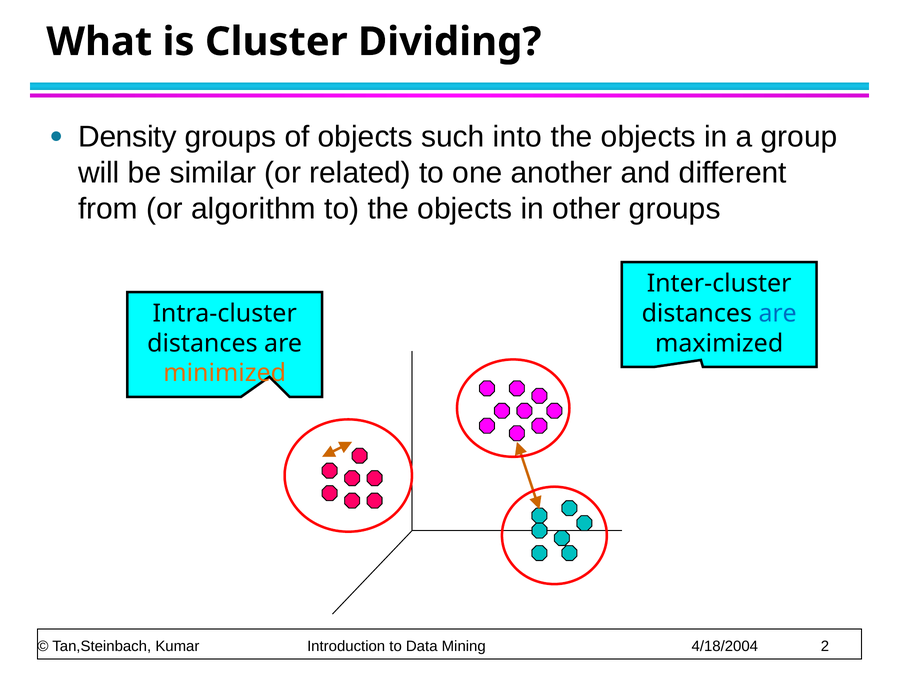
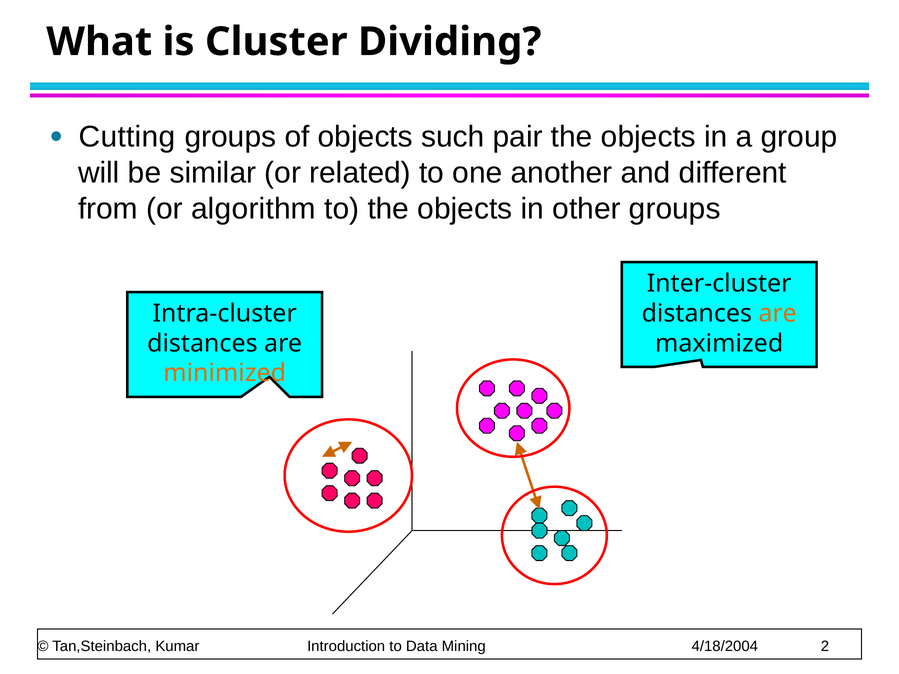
Density: Density -> Cutting (127, 137)
into: into -> pair (518, 137)
are colour: blue -> orange (778, 313)
